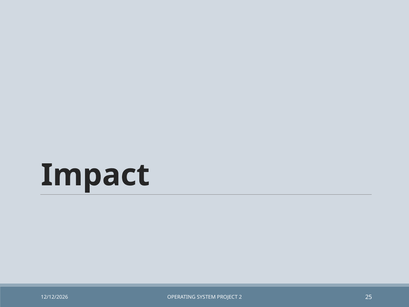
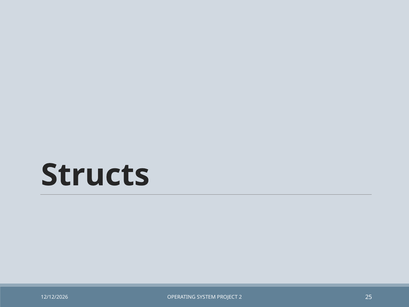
Impact: Impact -> Structs (95, 175)
